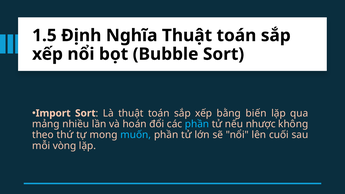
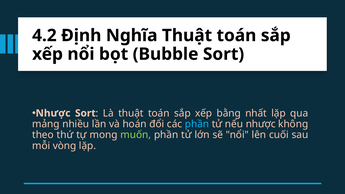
1.5: 1.5 -> 4.2 (44, 35)
Import: Import -> Nhược (53, 113)
biến: biến -> nhất (256, 113)
muốn colour: light blue -> light green (136, 135)
